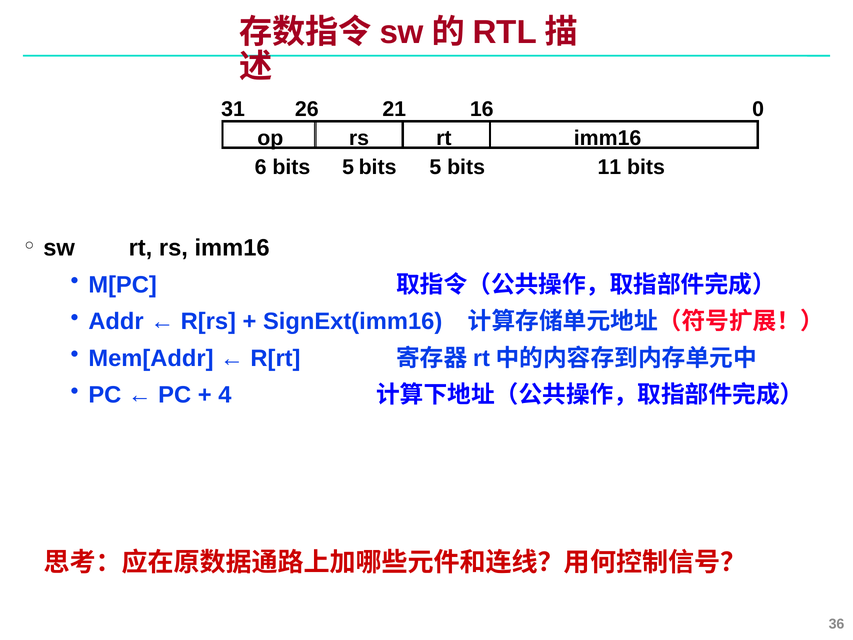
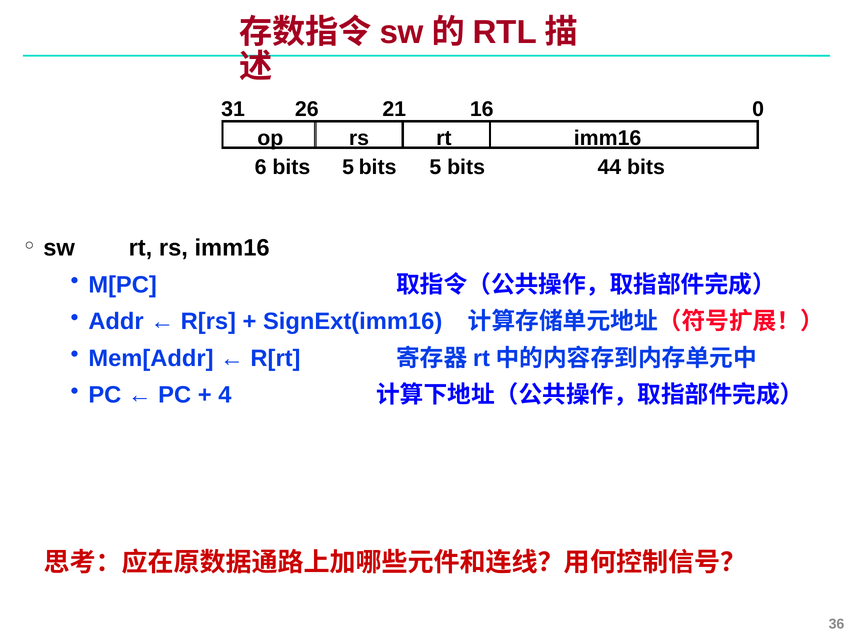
11: 11 -> 44 (609, 167)
